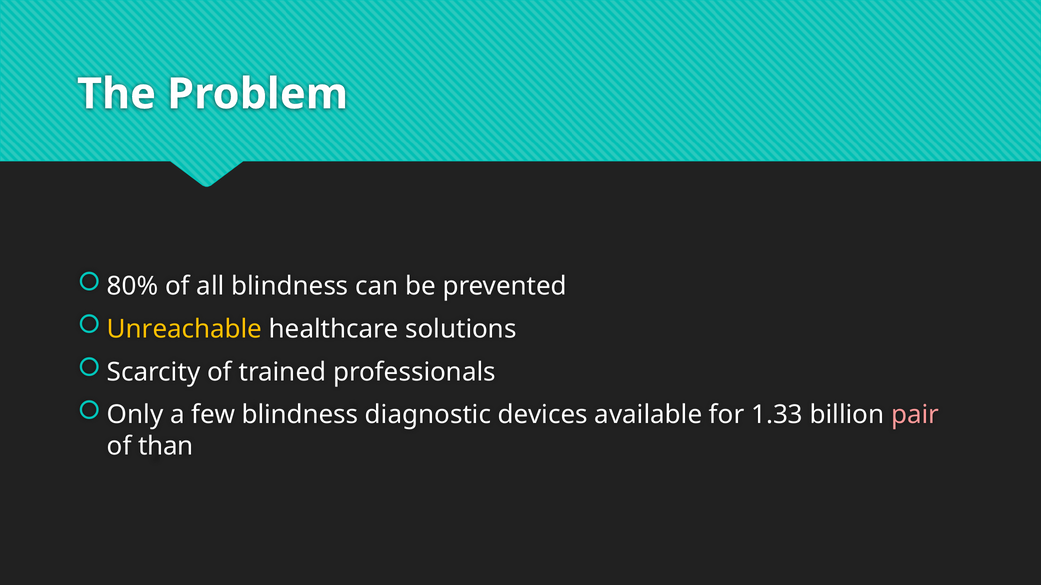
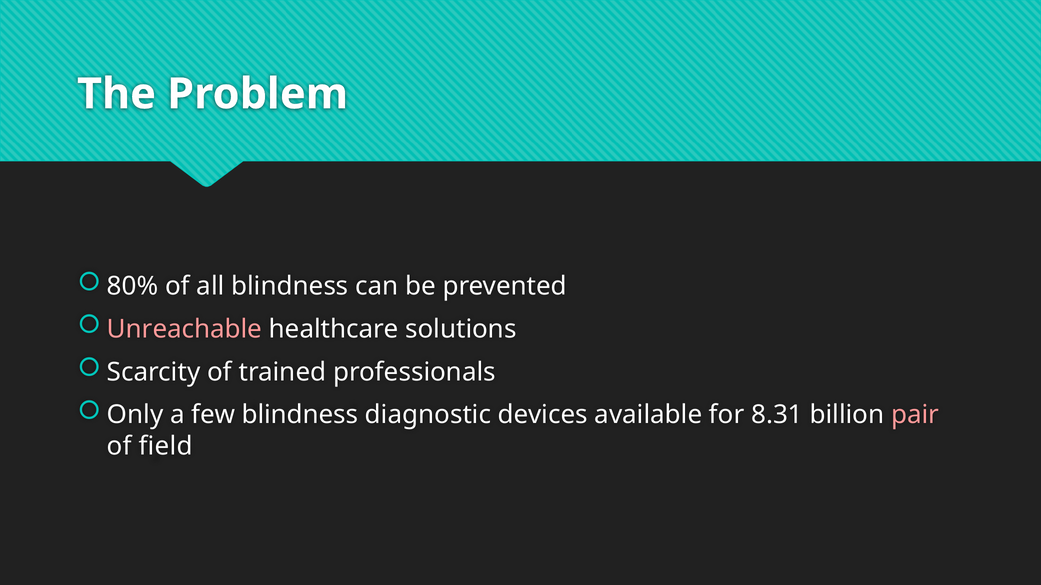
Unreachable colour: yellow -> pink (185, 329)
1.33: 1.33 -> 8.31 (777, 415)
than: than -> field (166, 447)
